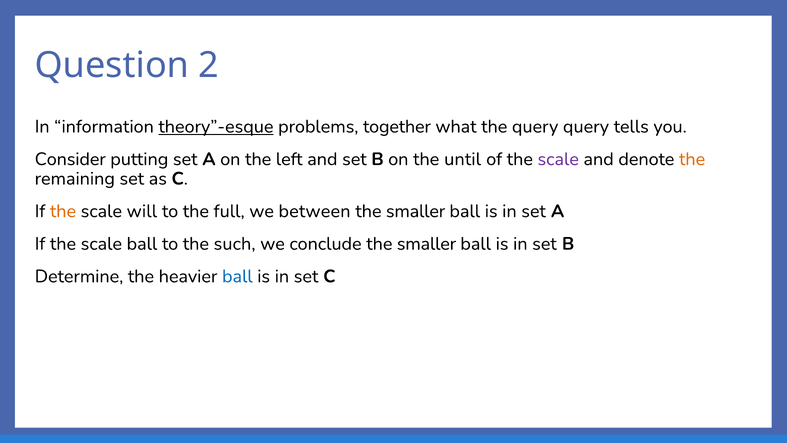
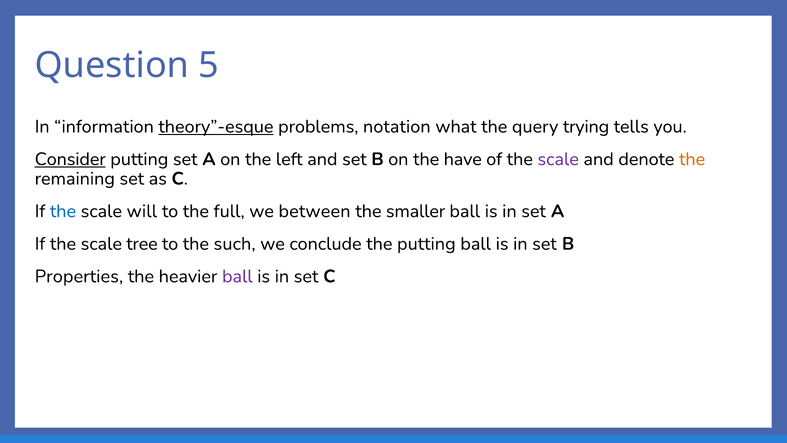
2: 2 -> 5 (209, 65)
together: together -> notation (397, 126)
query query: query -> trying (586, 126)
Consider underline: none -> present (70, 159)
until: until -> have (463, 159)
the colour: orange -> blue (63, 211)
scale ball: ball -> tree (142, 244)
conclude the smaller: smaller -> putting (426, 244)
Determine: Determine -> Properties (79, 276)
ball colour: blue -> purple (237, 276)
